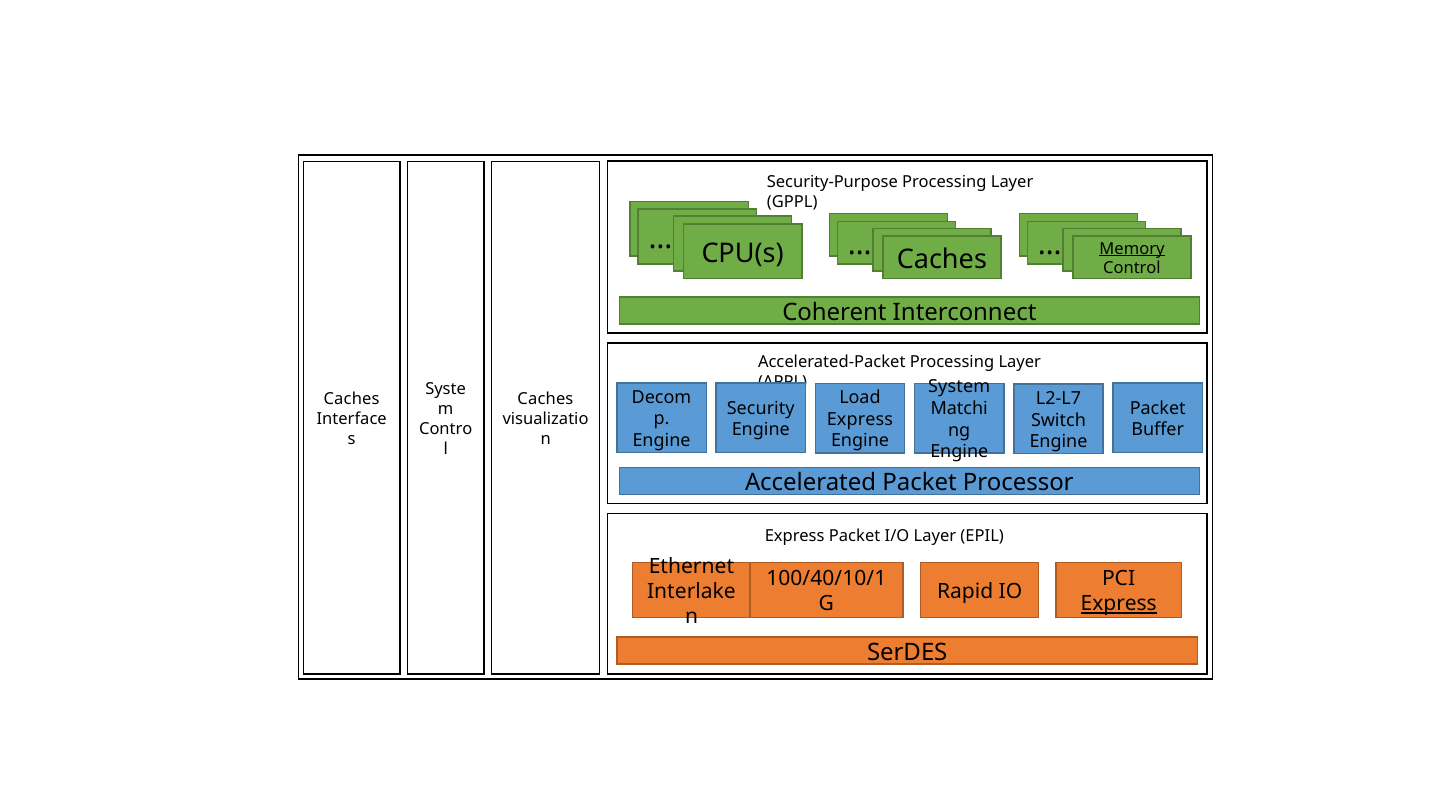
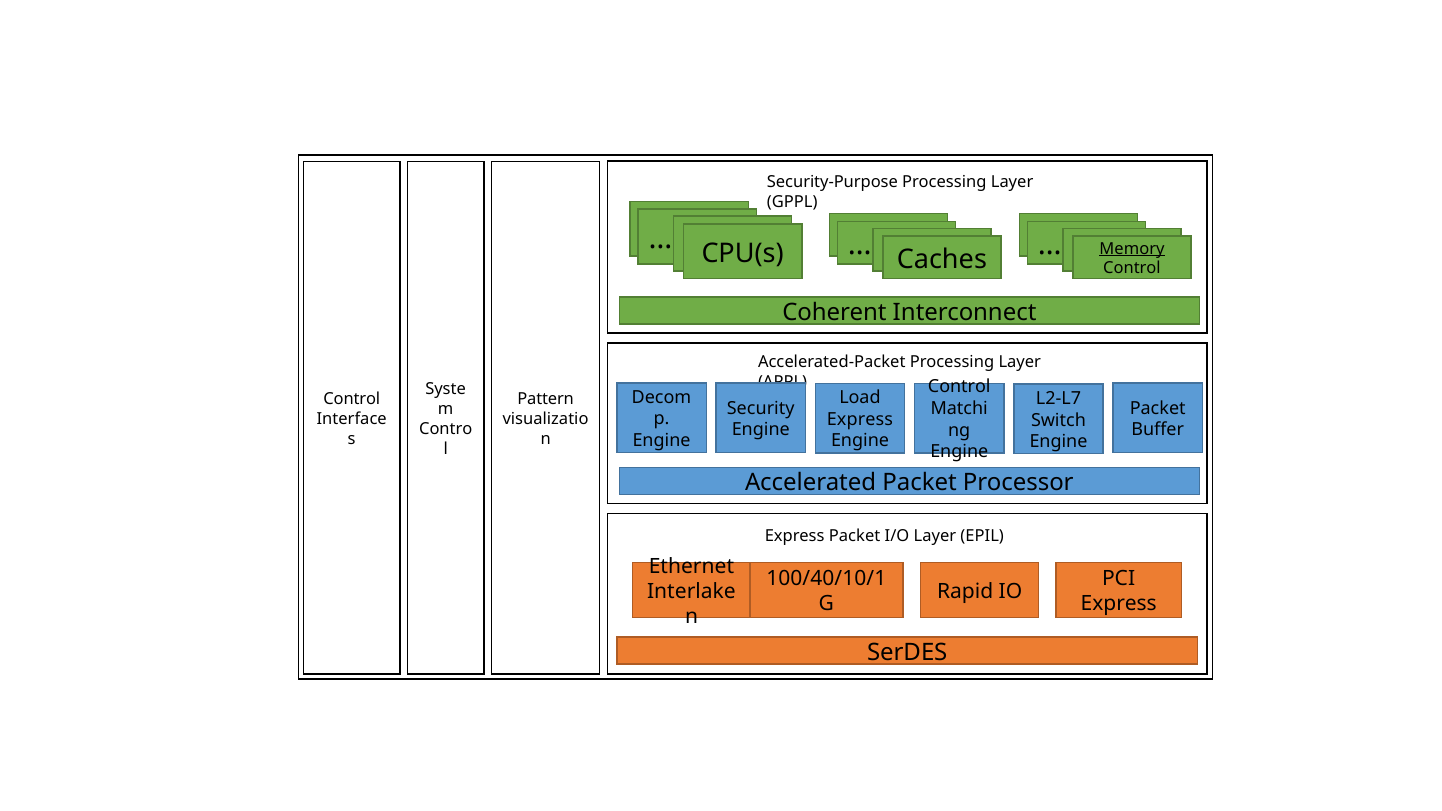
System: System -> Control (959, 387)
Caches: Caches -> Control (352, 399)
Caches: Caches -> Pattern (546, 399)
Express underline: present -> none (1119, 604)
